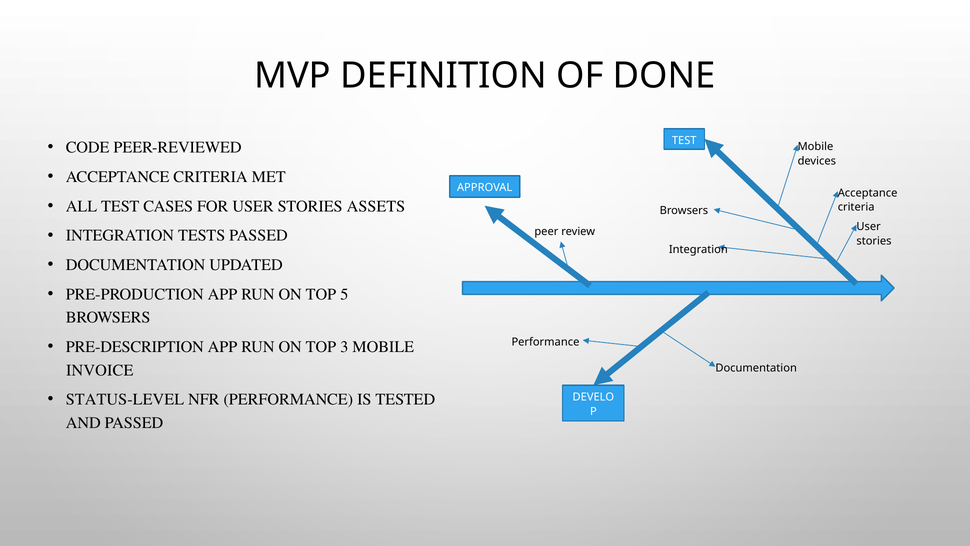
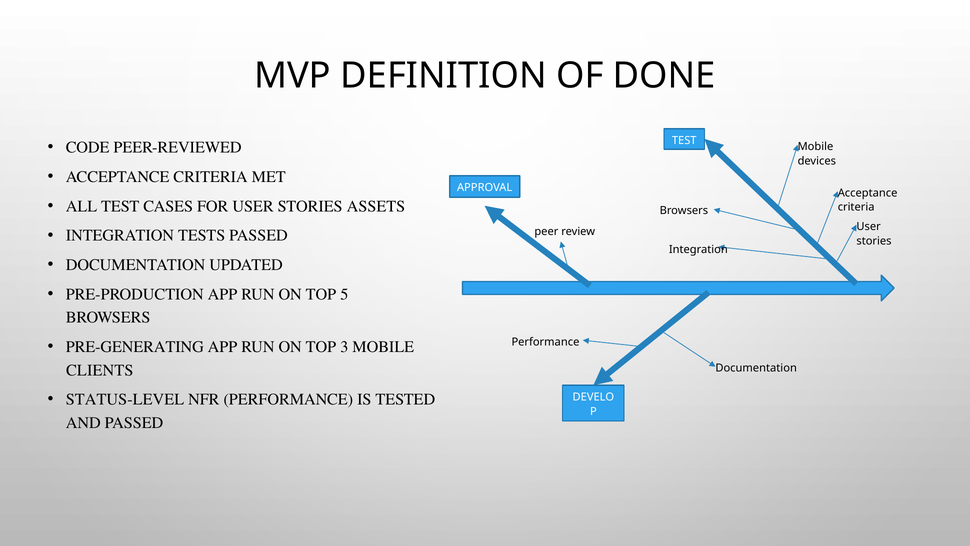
PRE-DESCRIPTION: PRE-DESCRIPTION -> PRE-GENERATING (135, 347)
INVOICE: INVOICE -> CLIENTS (100, 370)
